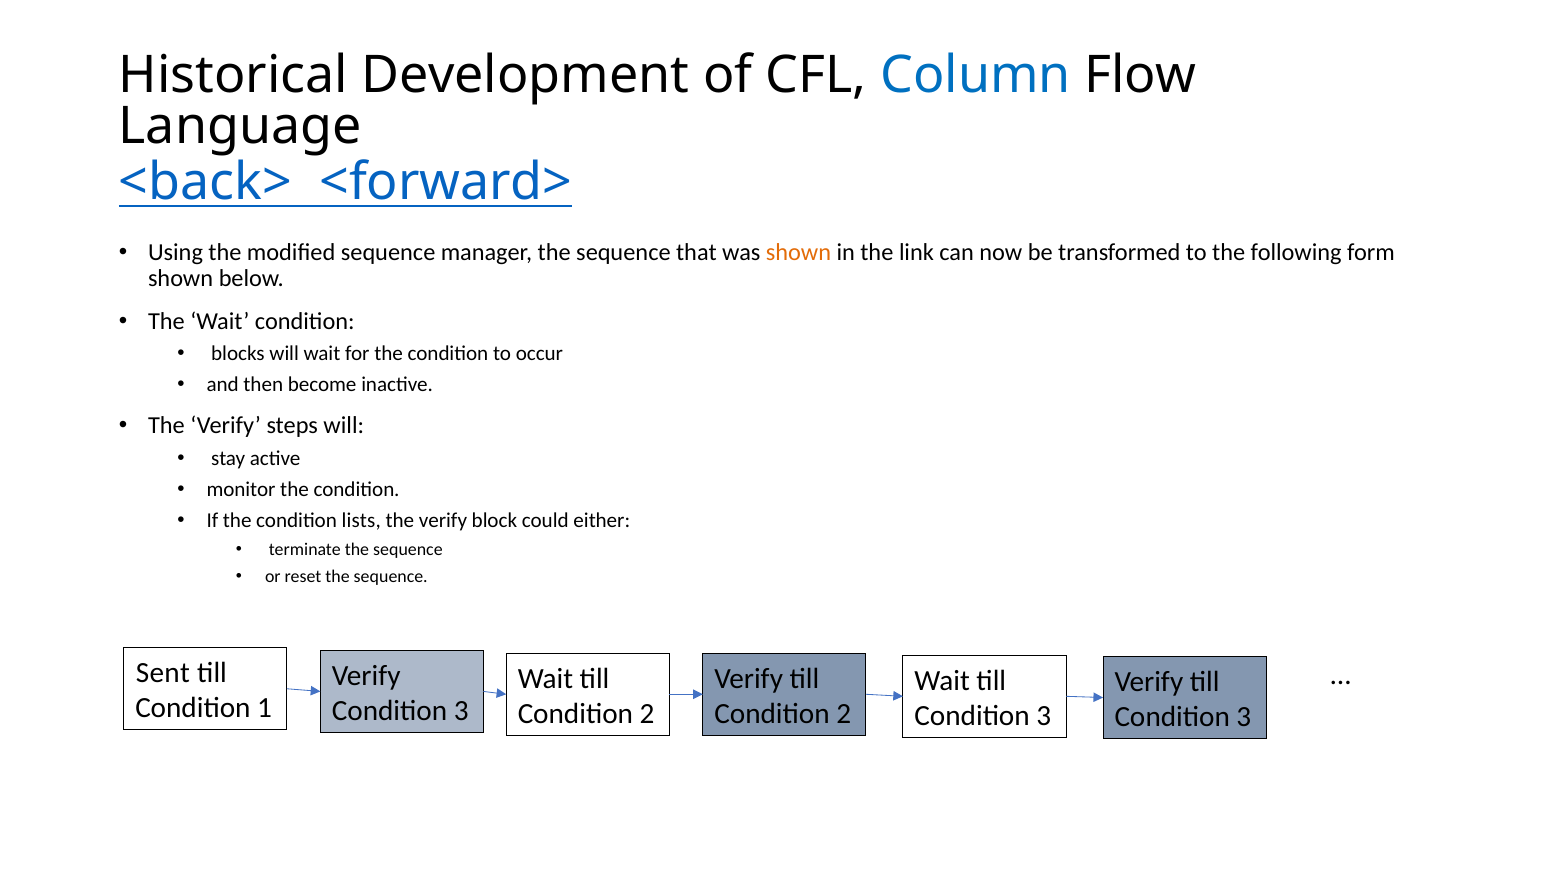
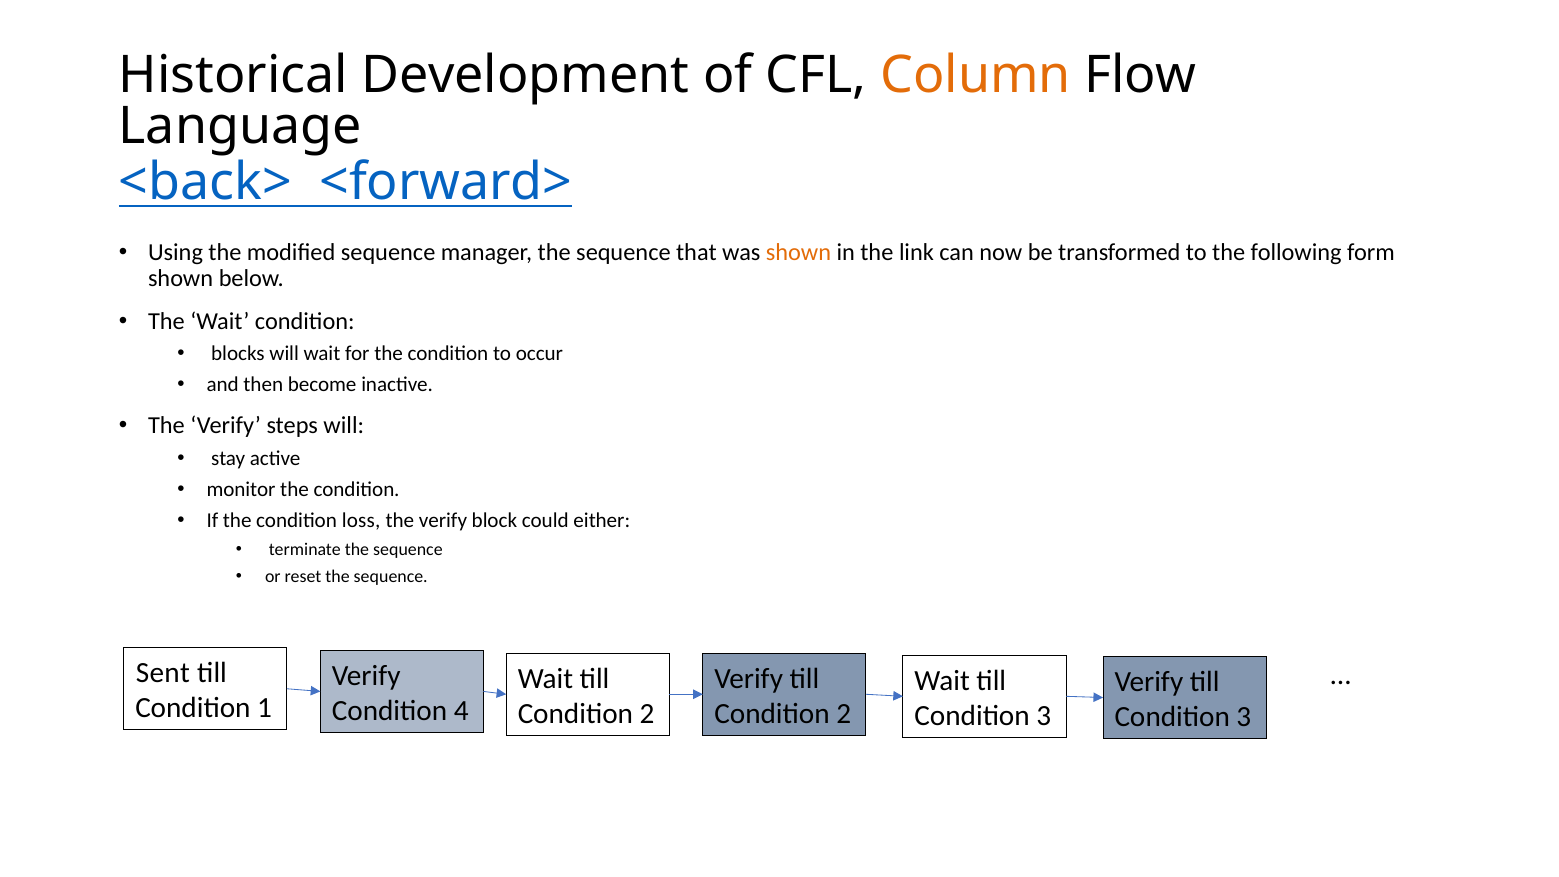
Column colour: blue -> orange (976, 76)
lists: lists -> loss (361, 520)
3: 3 -> 4 (461, 711)
